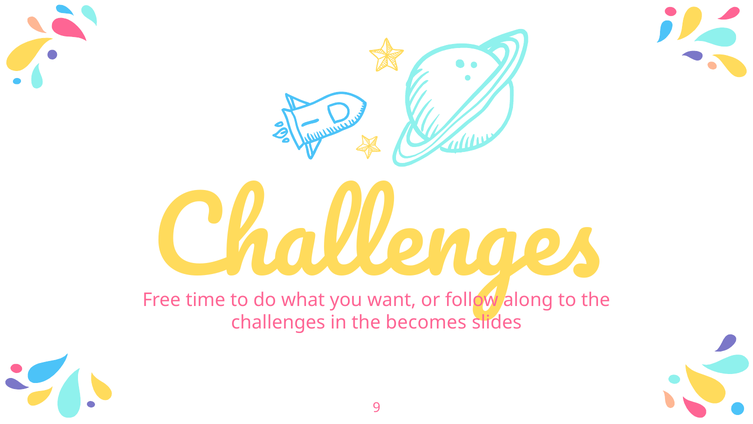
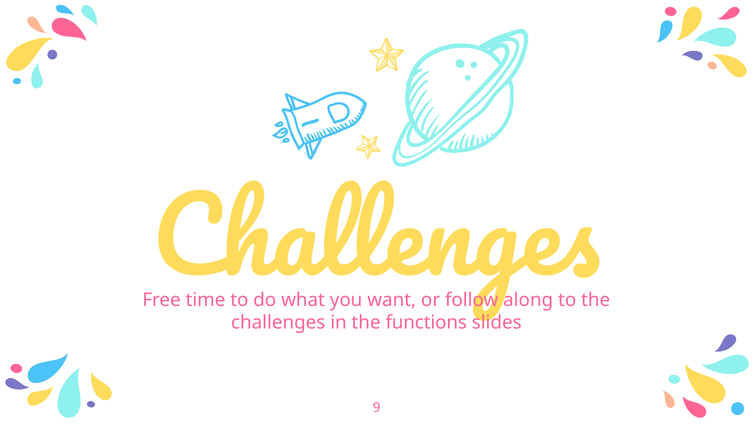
becomes: becomes -> functions (426, 322)
